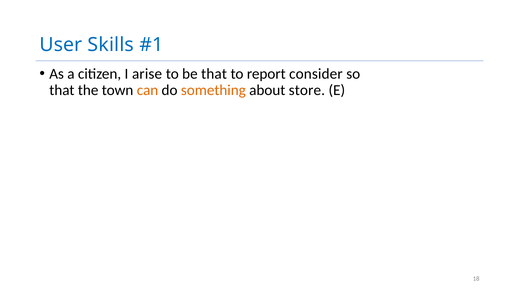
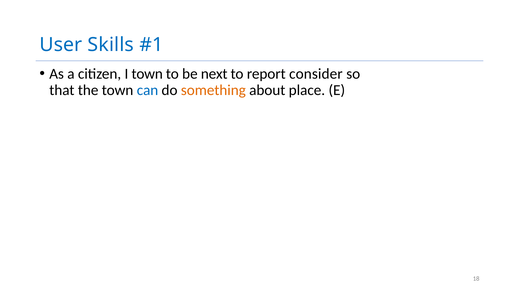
I arise: arise -> town (147, 74)
be that: that -> next (214, 74)
can colour: orange -> blue (148, 90)
store: store -> place (307, 90)
